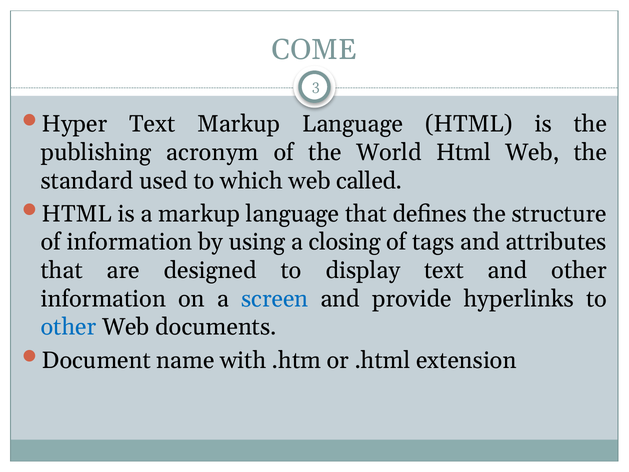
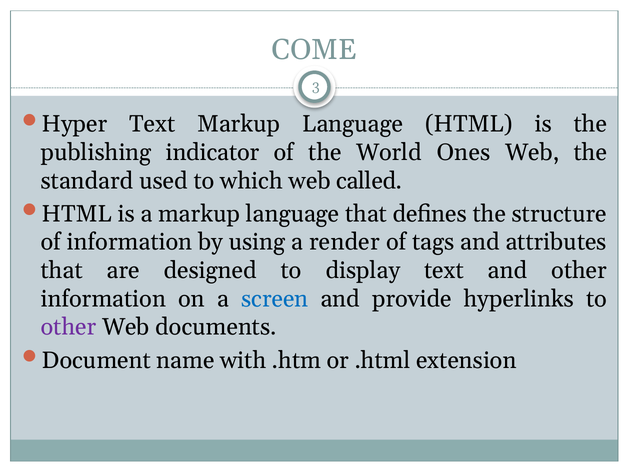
acronym: acronym -> indicator (213, 152)
World Html: Html -> Ones (463, 152)
closing: closing -> render (344, 242)
other colour: blue -> purple (69, 327)
